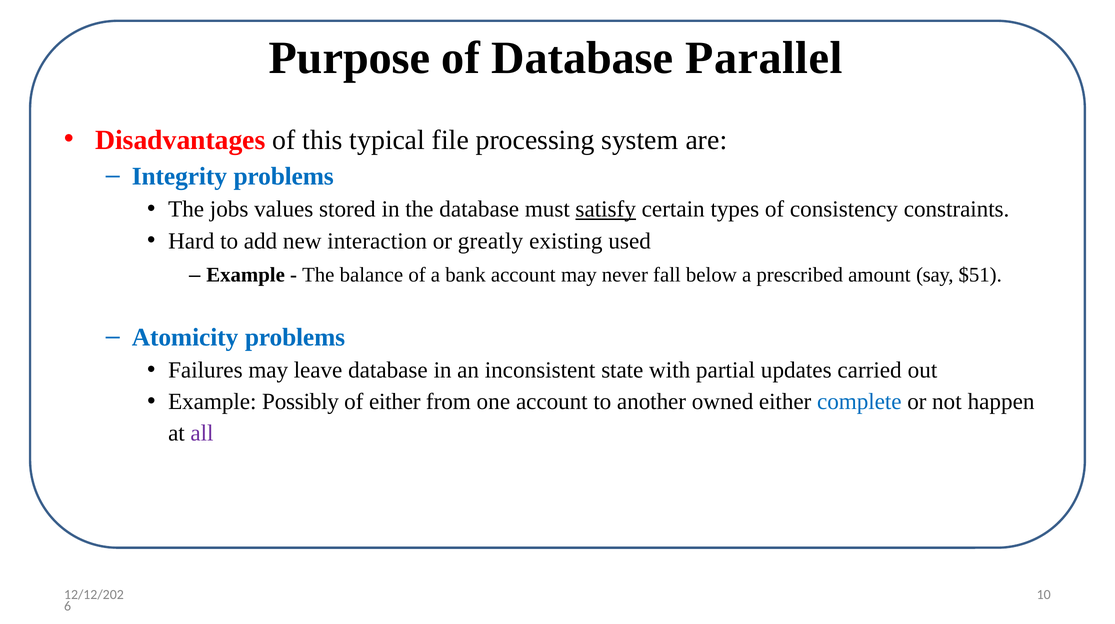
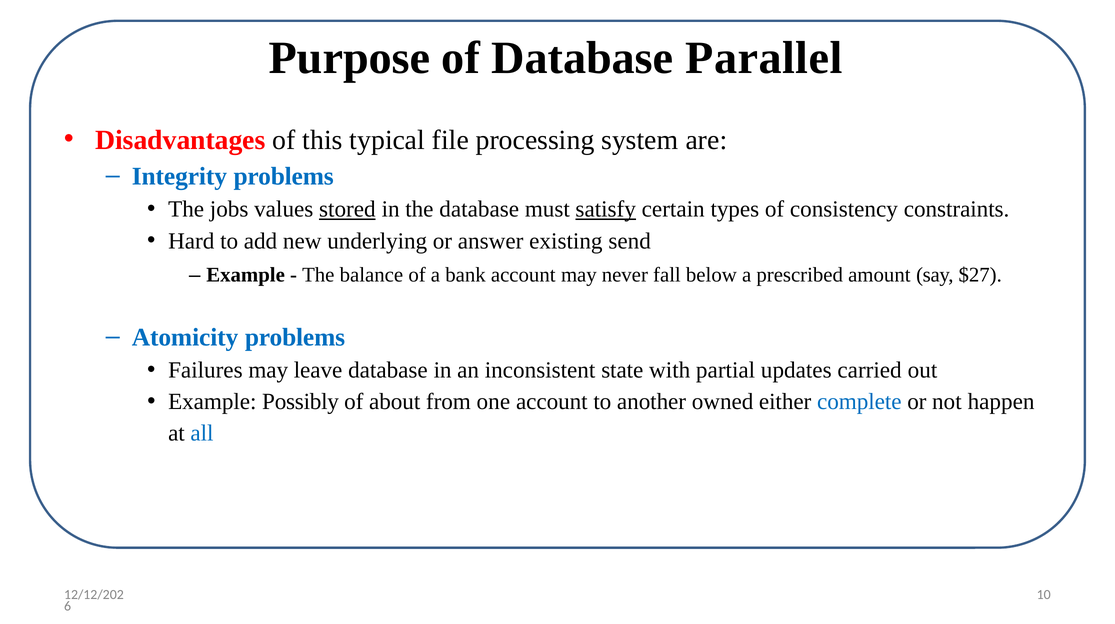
stored underline: none -> present (347, 210)
interaction: interaction -> underlying (377, 241)
greatly: greatly -> answer (491, 241)
used: used -> send (630, 241)
$51: $51 -> $27 (980, 275)
of either: either -> about (395, 402)
all colour: purple -> blue (202, 433)
